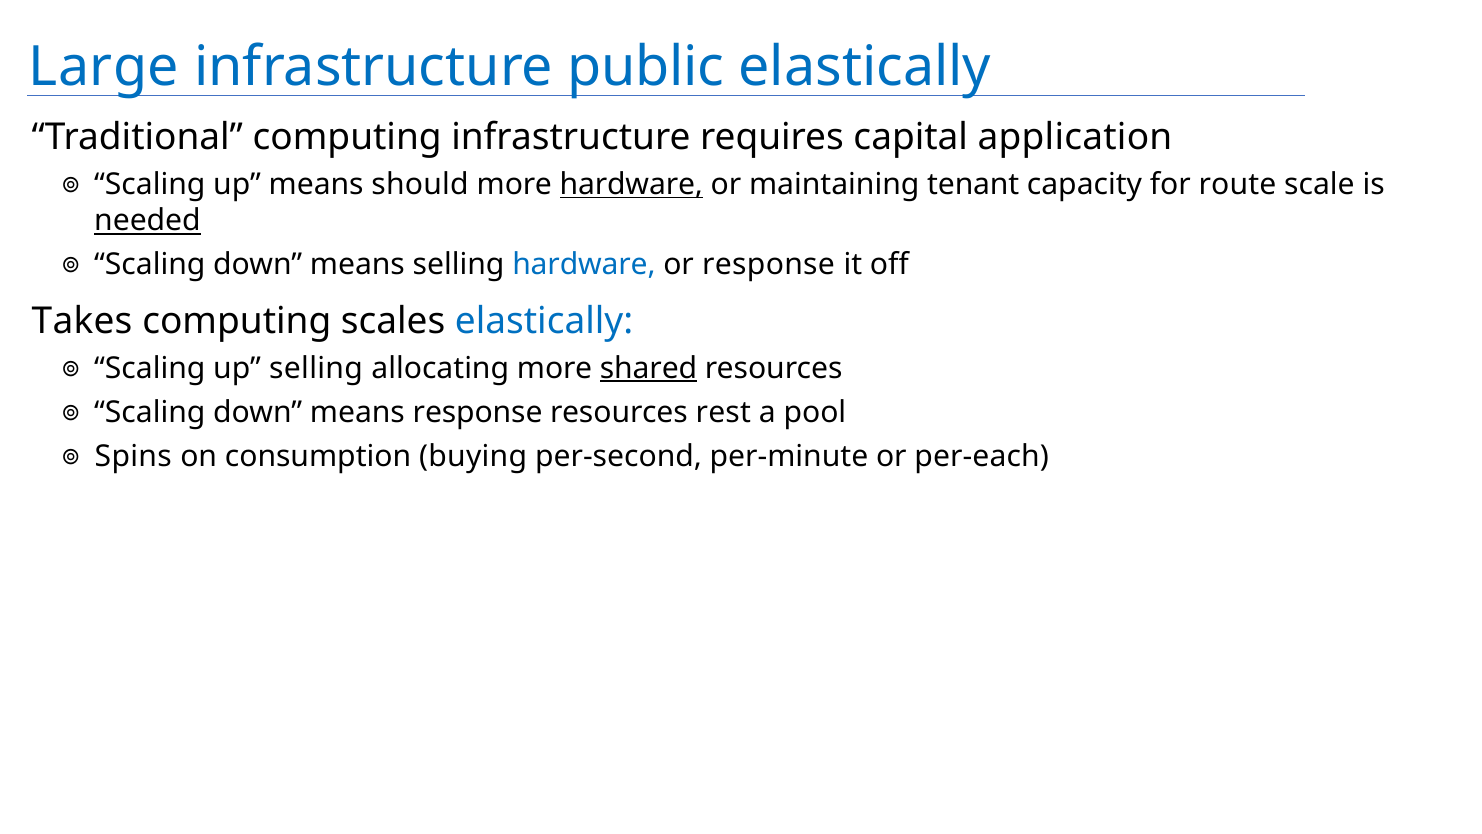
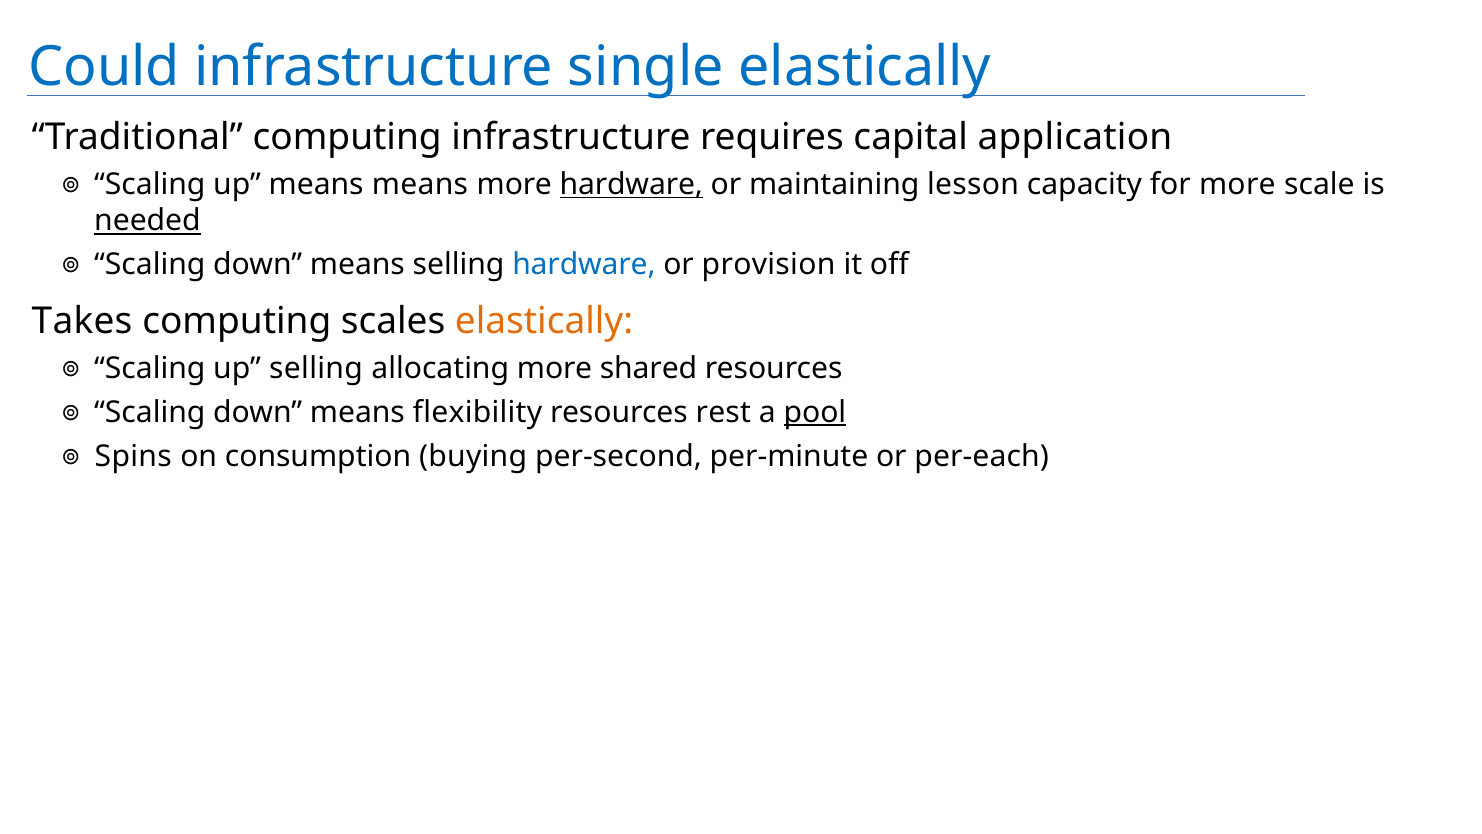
Large: Large -> Could (104, 67)
public: public -> single (646, 67)
means should: should -> means (420, 184)
tenant: tenant -> lesson (973, 184)
for route: route -> more (1237, 184)
or response: response -> provision (769, 264)
elastically colour: blue -> orange (544, 321)
shared underline: present -> none (648, 368)
means response: response -> flexibility (477, 412)
pool underline: none -> present (815, 412)
